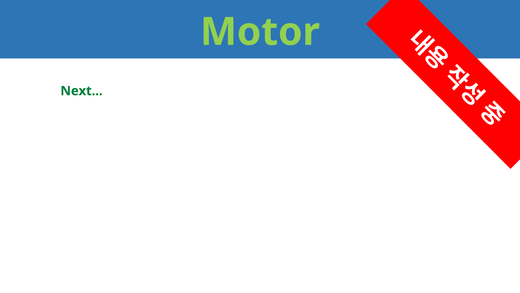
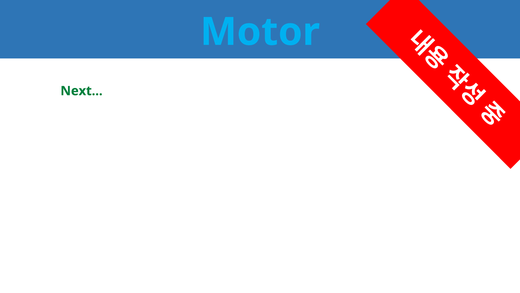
Motor colour: light green -> light blue (260, 32)
